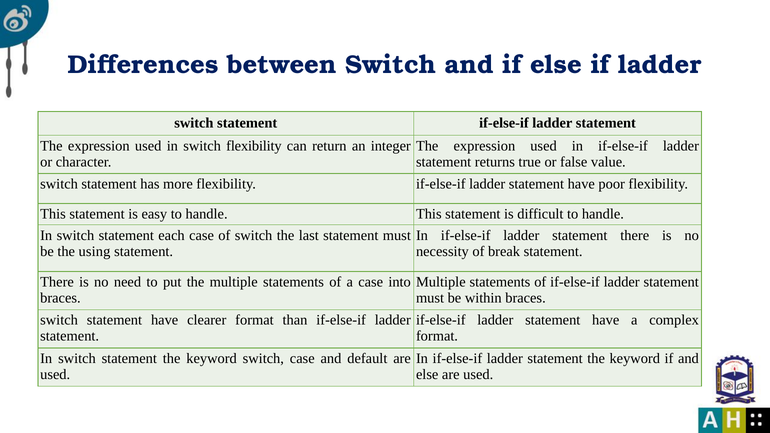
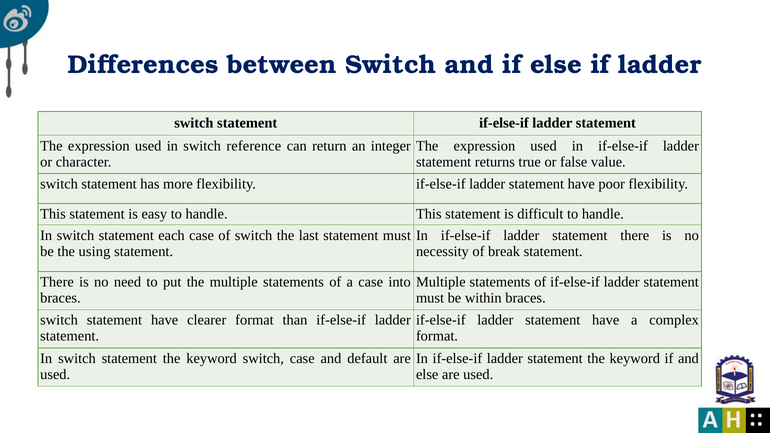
switch flexibility: flexibility -> reference (254, 146)
